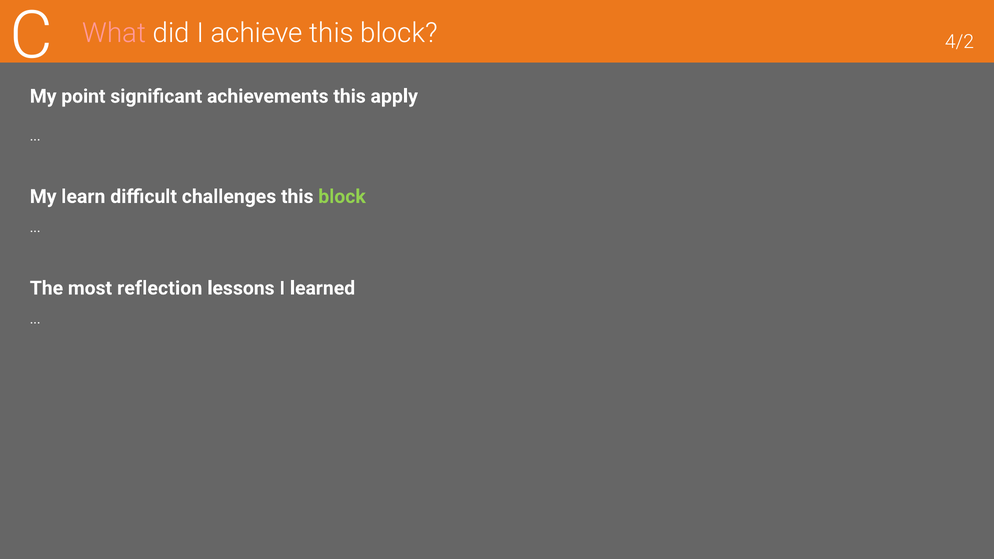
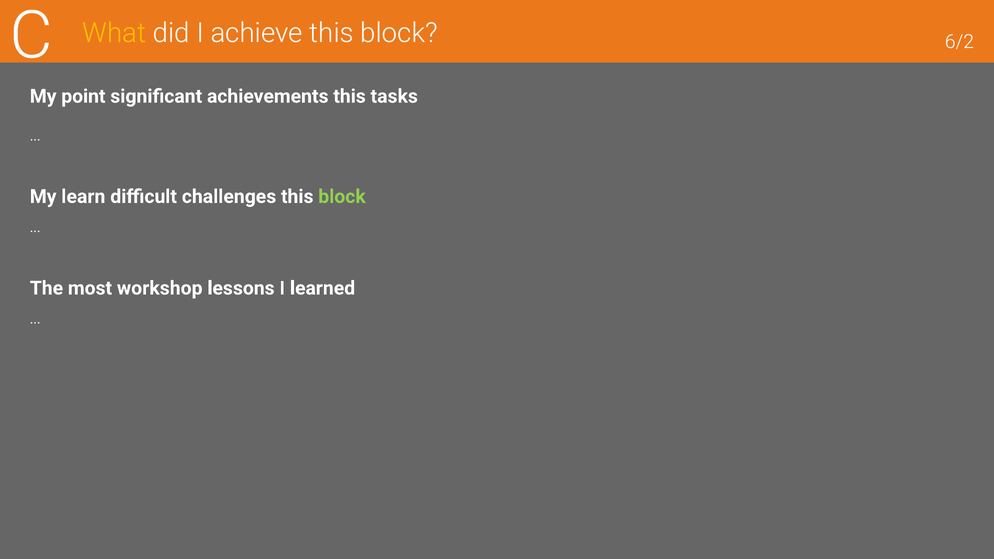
What colour: pink -> yellow (114, 33)
4/2: 4/2 -> 6/2 (960, 42)
apply: apply -> tasks (394, 96)
reflection: reflection -> workshop (160, 288)
